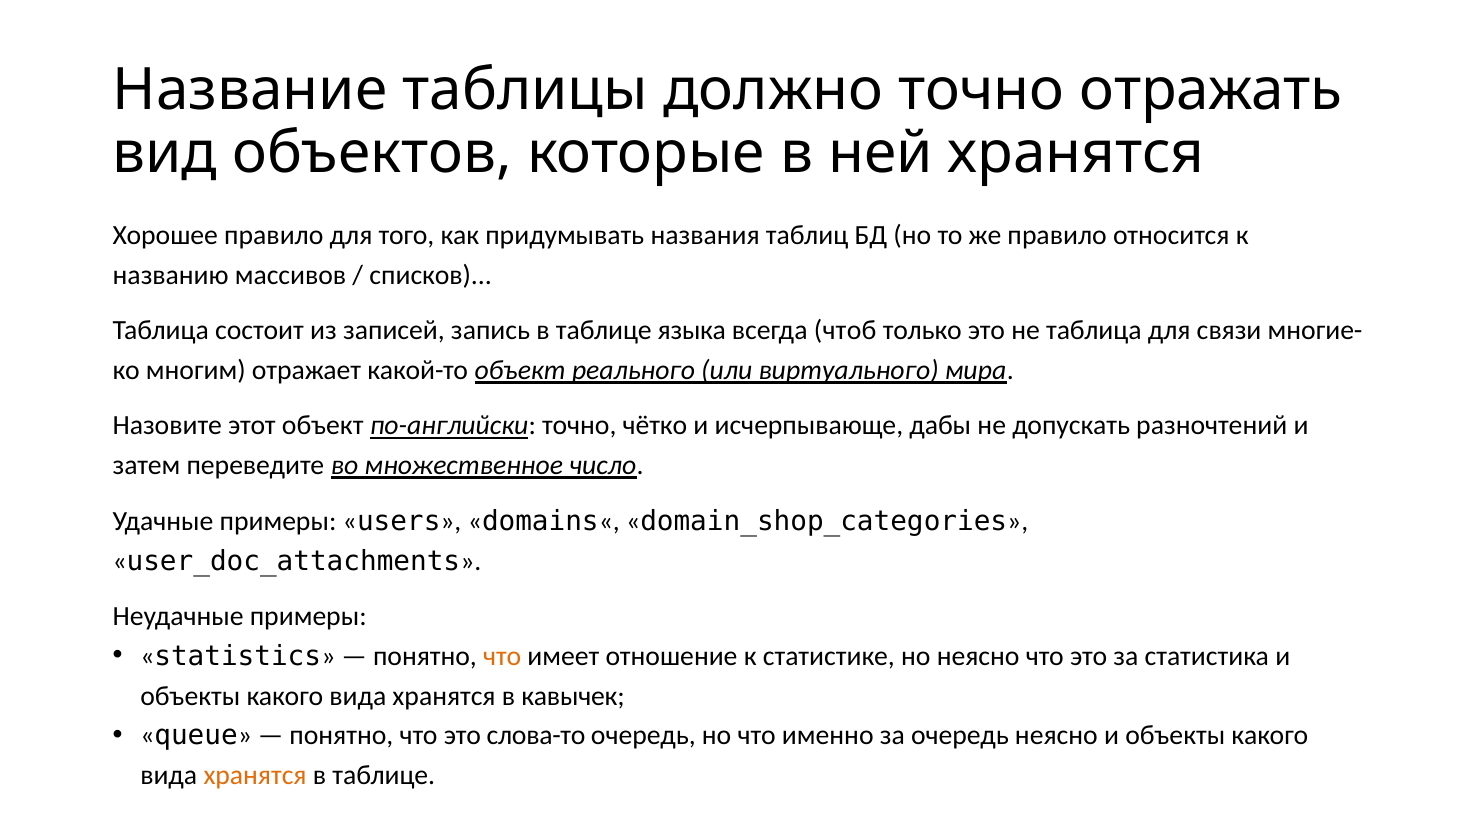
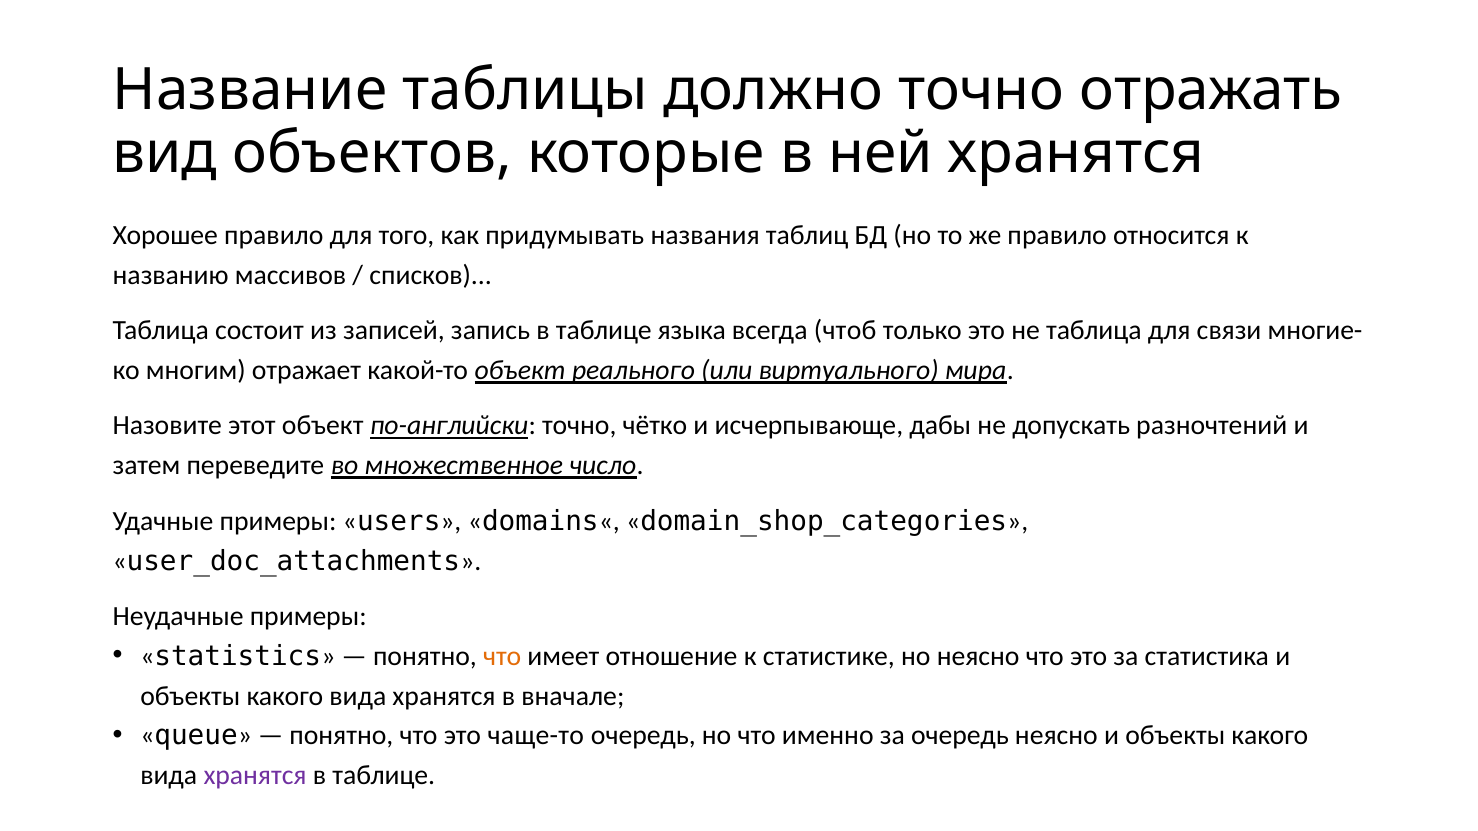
кавычек: кавычек -> вначале (573, 696)
слова-то: слова-то -> чаще-то (536, 736)
хранятся colour: orange -> purple (255, 776)
